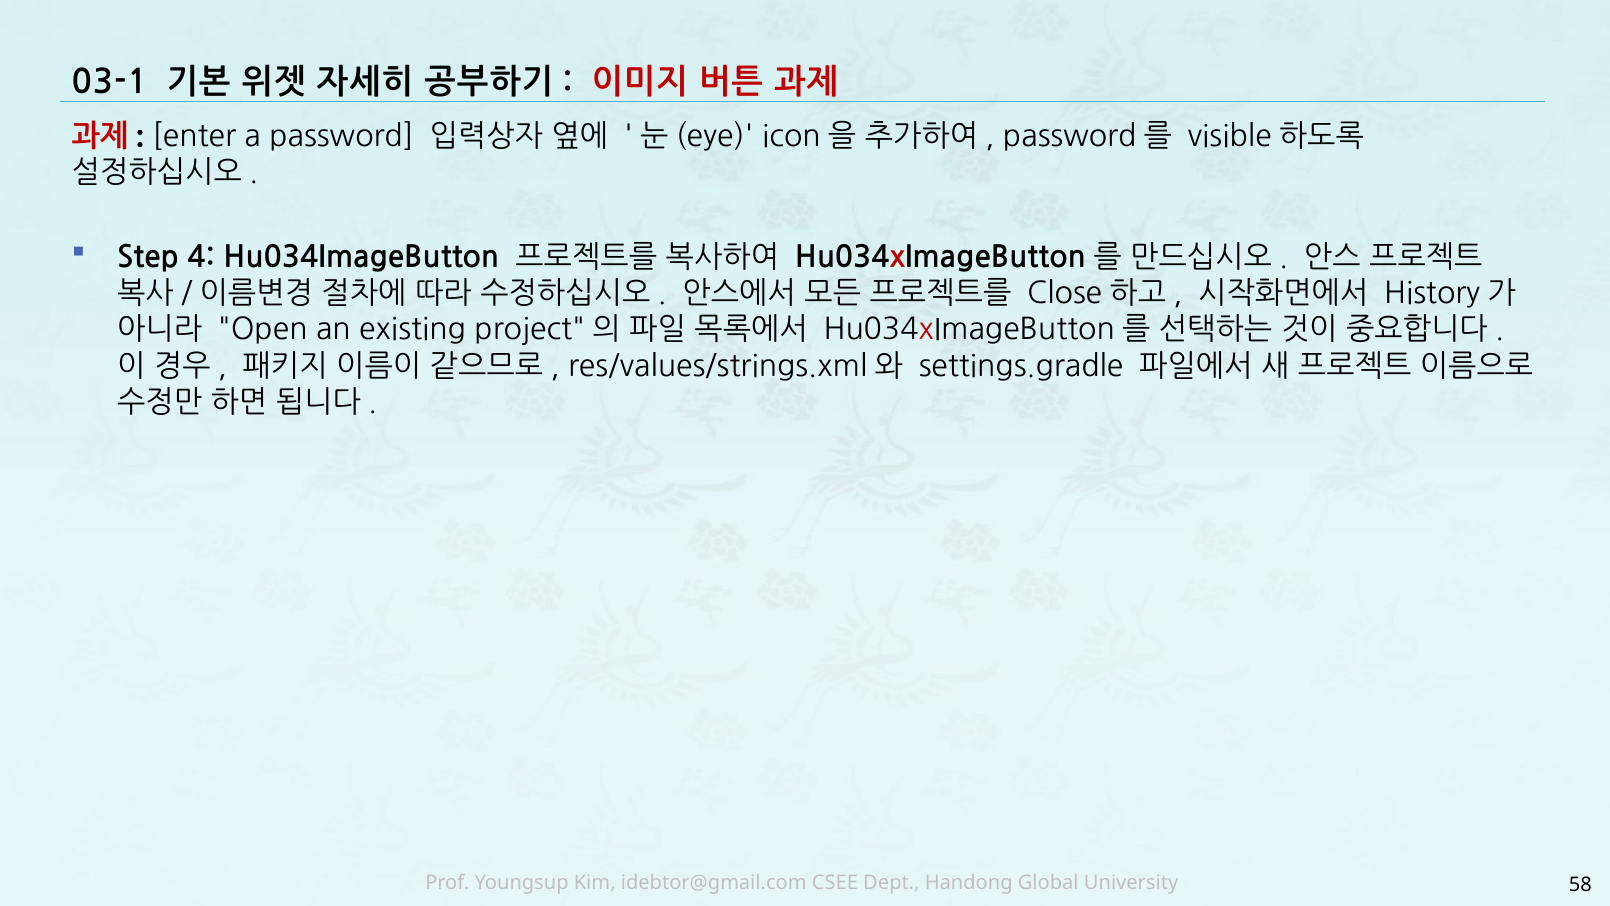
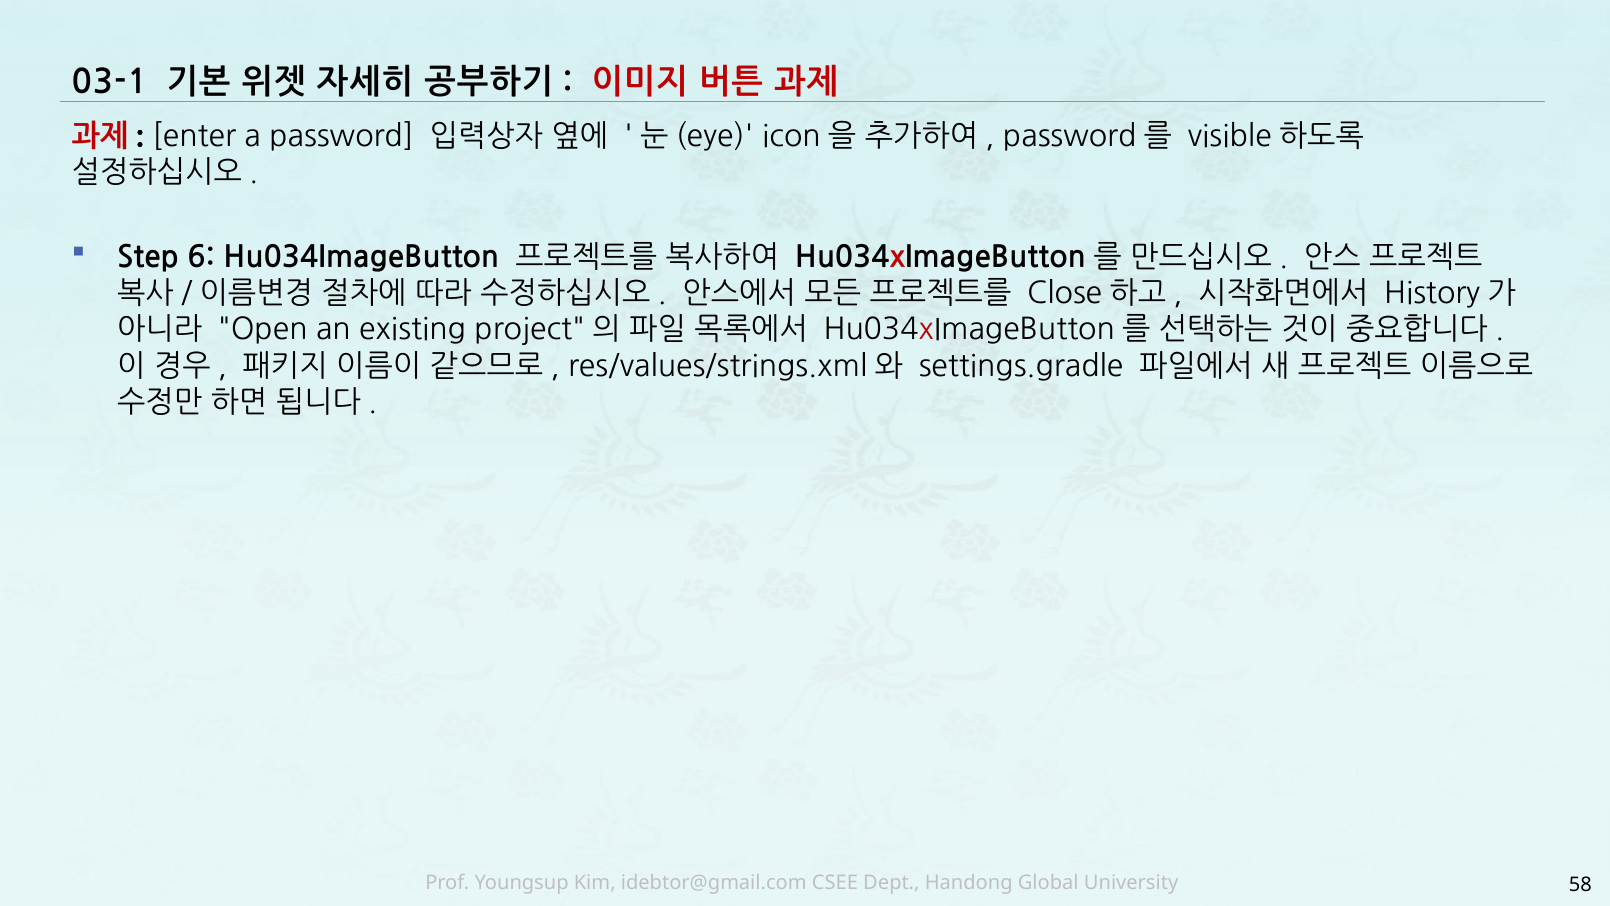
4: 4 -> 6 (201, 257)
